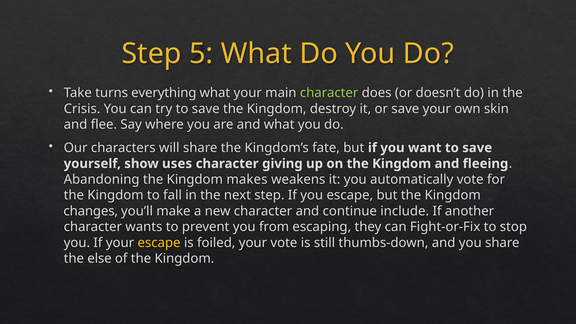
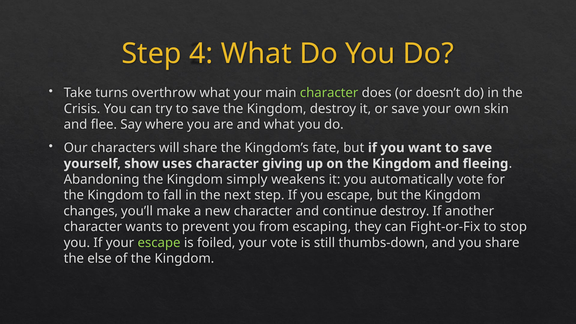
5: 5 -> 4 (201, 54)
everything: everything -> overthrow (164, 93)
makes: makes -> simply (247, 179)
continue include: include -> destroy (405, 211)
escape colour: yellow -> light green (159, 243)
